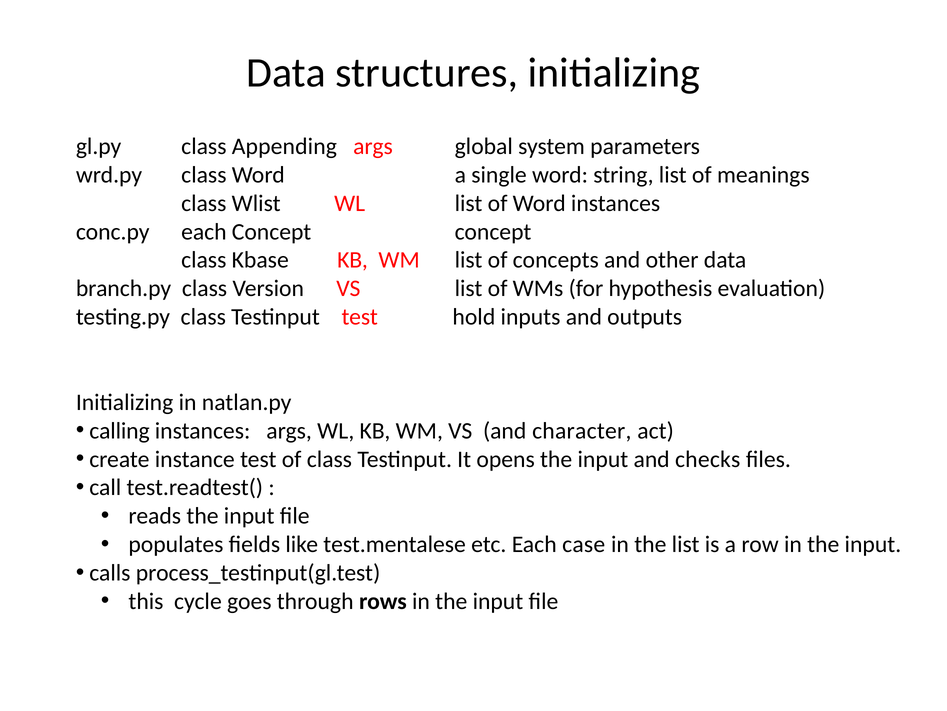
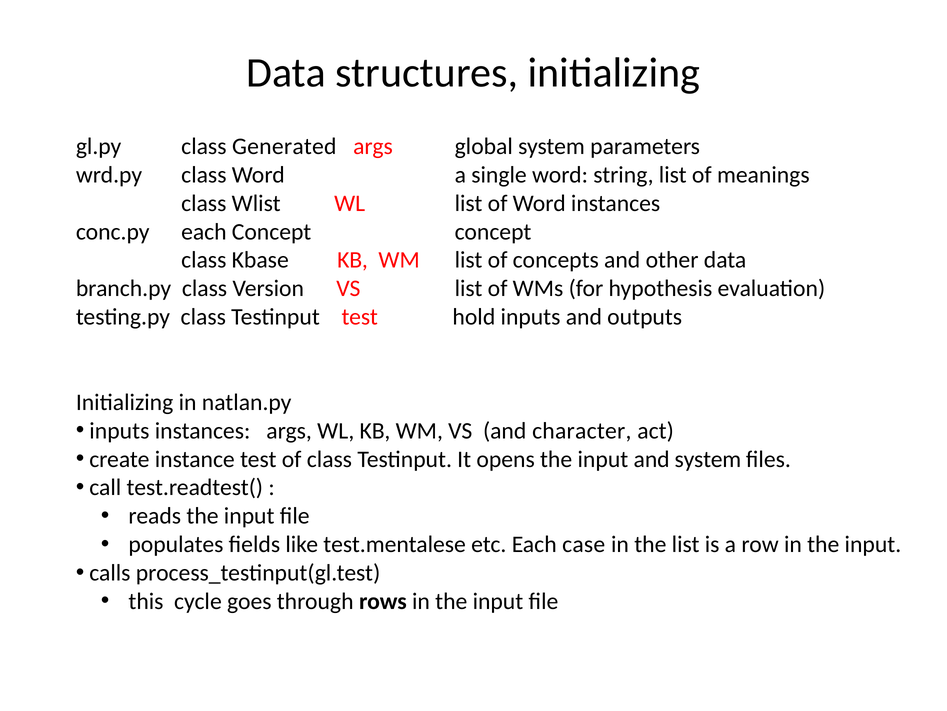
Appending: Appending -> Generated (284, 146)
calling: calling -> inputs (119, 430)
and checks: checks -> system (708, 459)
